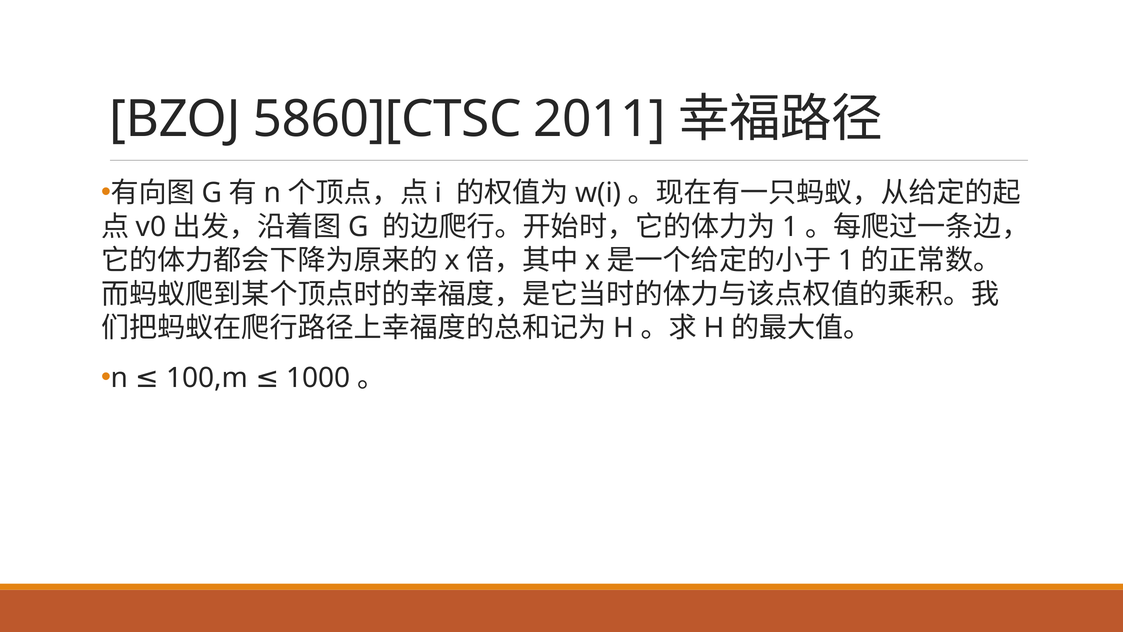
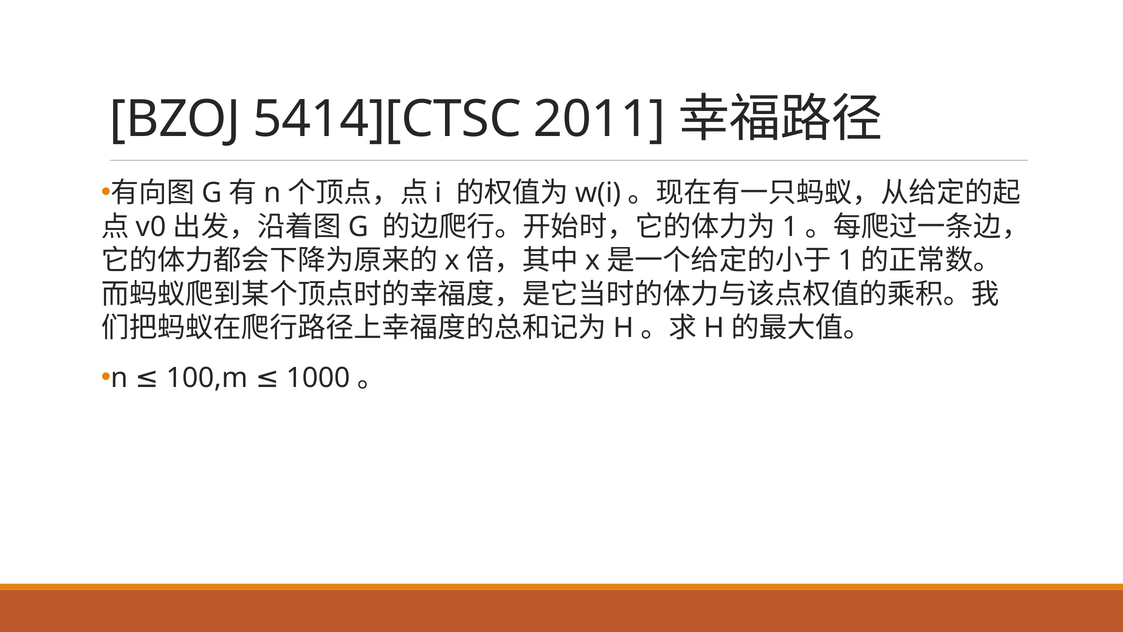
5860][CTSC: 5860][CTSC -> 5414][CTSC (387, 119)
